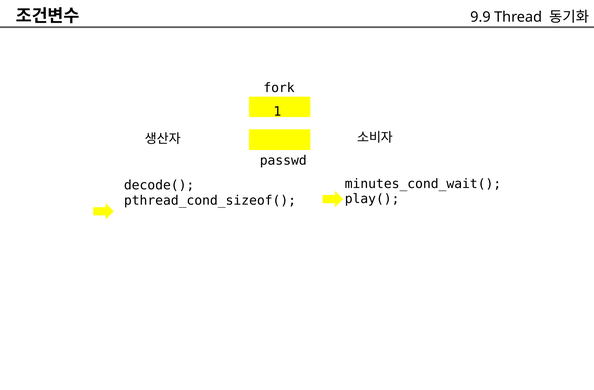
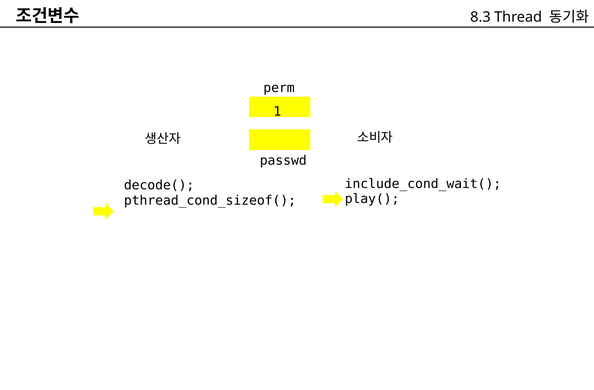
9.9: 9.9 -> 8.3 (480, 17)
fork: fork -> perm (279, 88)
minutes_cond_wait(: minutes_cond_wait( -> include_cond_wait( (423, 184)
